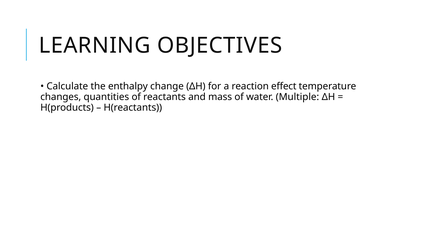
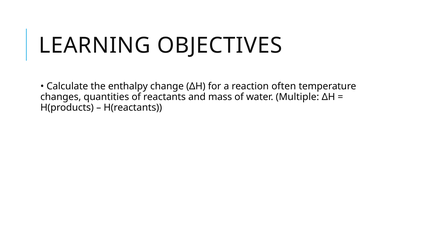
effect: effect -> often (284, 86)
